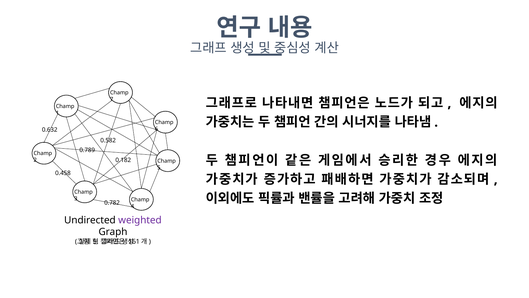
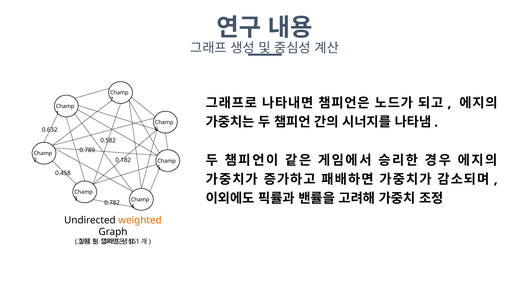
weighted colour: purple -> orange (140, 220)
